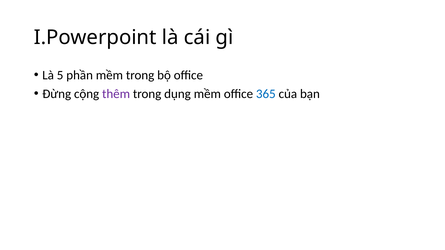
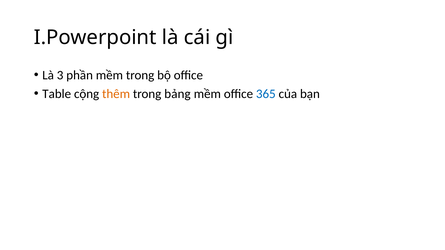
5: 5 -> 3 (60, 75)
Đừng: Đừng -> Table (57, 94)
thêm colour: purple -> orange (116, 94)
dụng: dụng -> bảng (177, 94)
